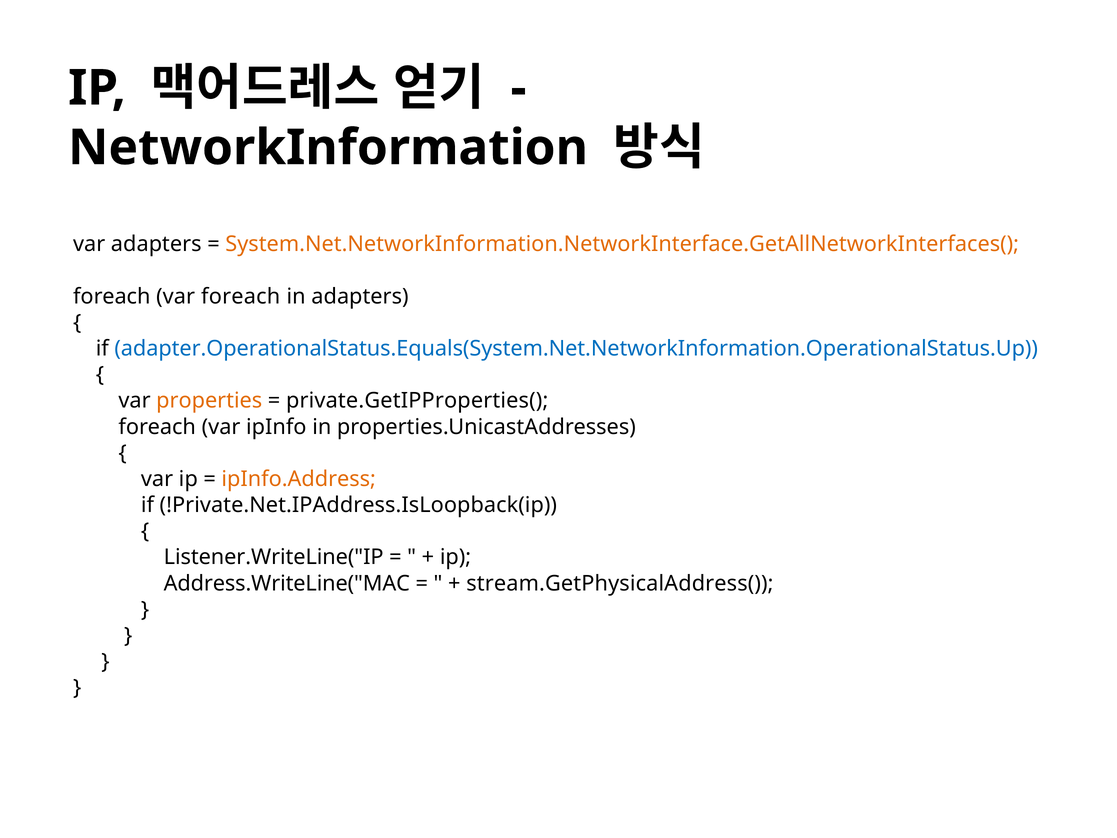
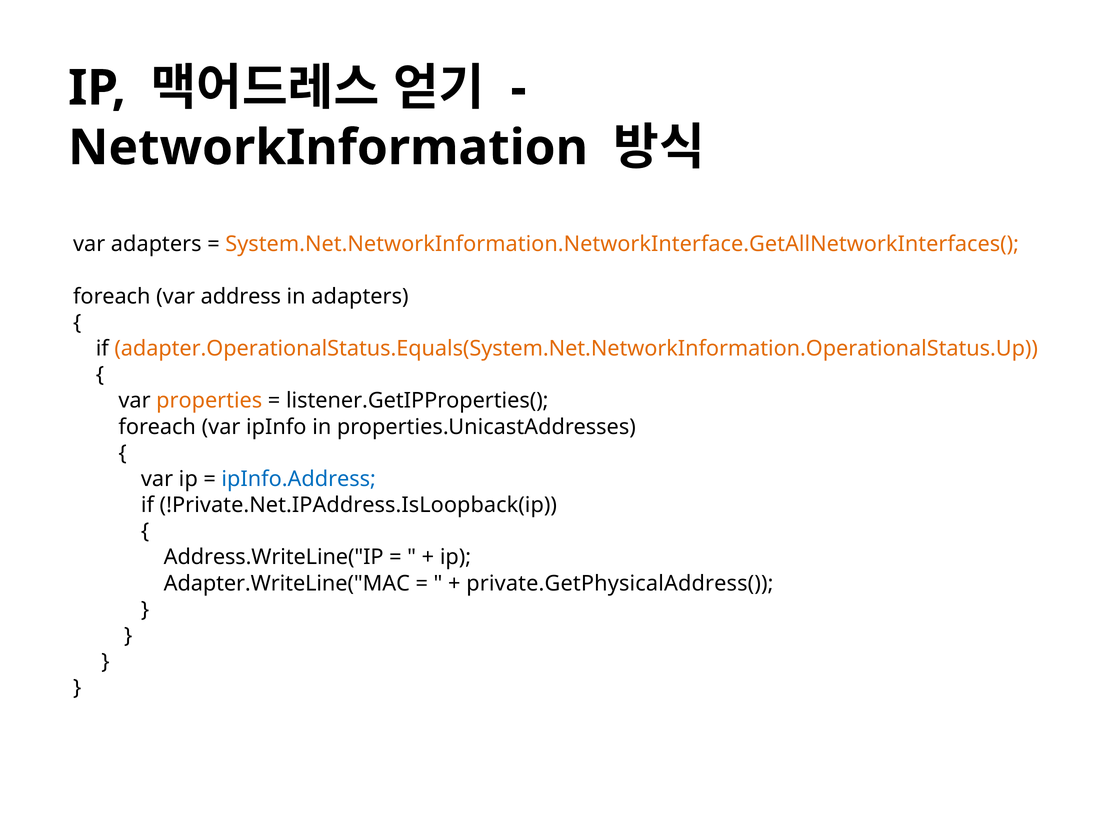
var foreach: foreach -> address (241, 296)
adapter.OperationalStatus.Equals(System.Net.NetworkInformation.OperationalStatus.Up colour: blue -> orange (576, 348)
private.GetIPProperties(: private.GetIPProperties( -> listener.GetIPProperties( (417, 401)
ipInfo.Address colour: orange -> blue (299, 479)
Listener.WriteLine("IP: Listener.WriteLine("IP -> Address.WriteLine("IP (274, 557)
Address.WriteLine("MAC: Address.WriteLine("MAC -> Adapter.WriteLine("MAC (287, 583)
stream.GetPhysicalAddress(: stream.GetPhysicalAddress( -> private.GetPhysicalAddress( (620, 583)
